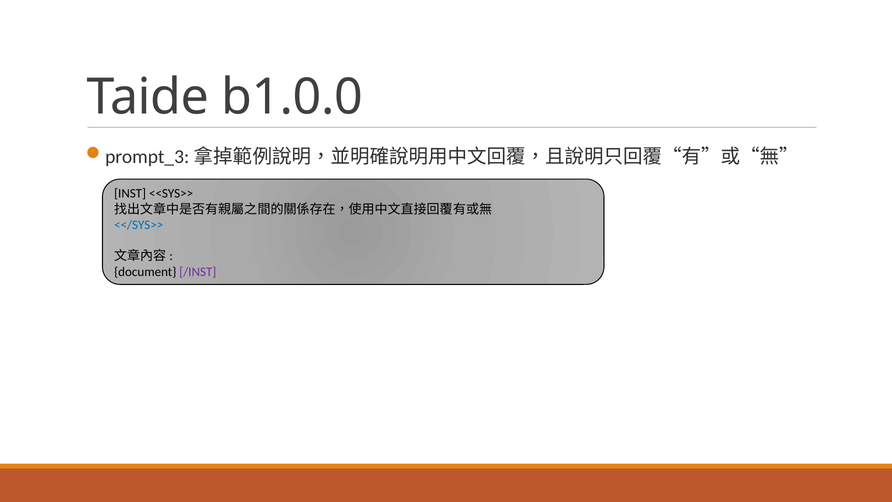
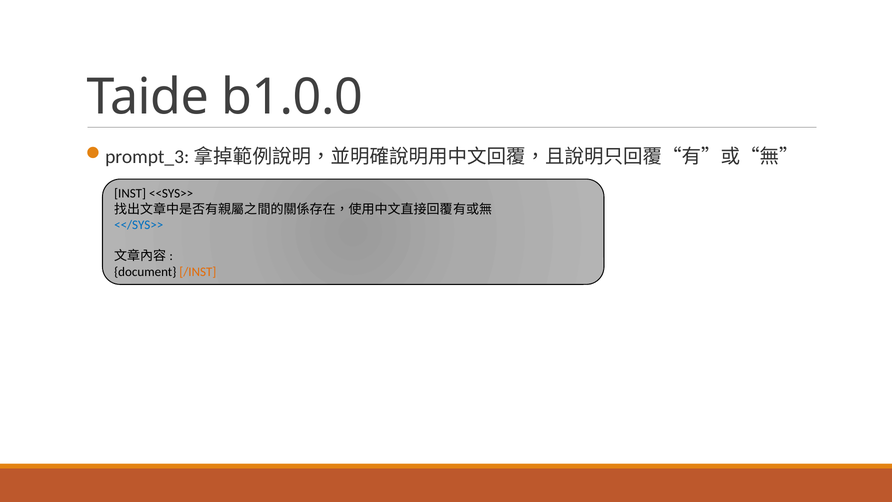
/INST colour: purple -> orange (198, 272)
